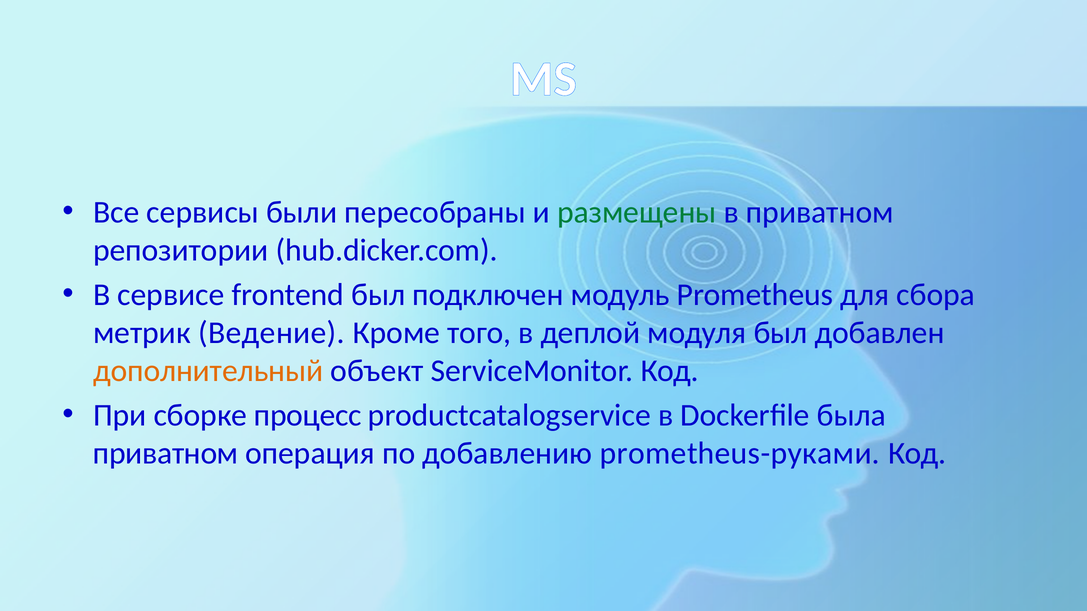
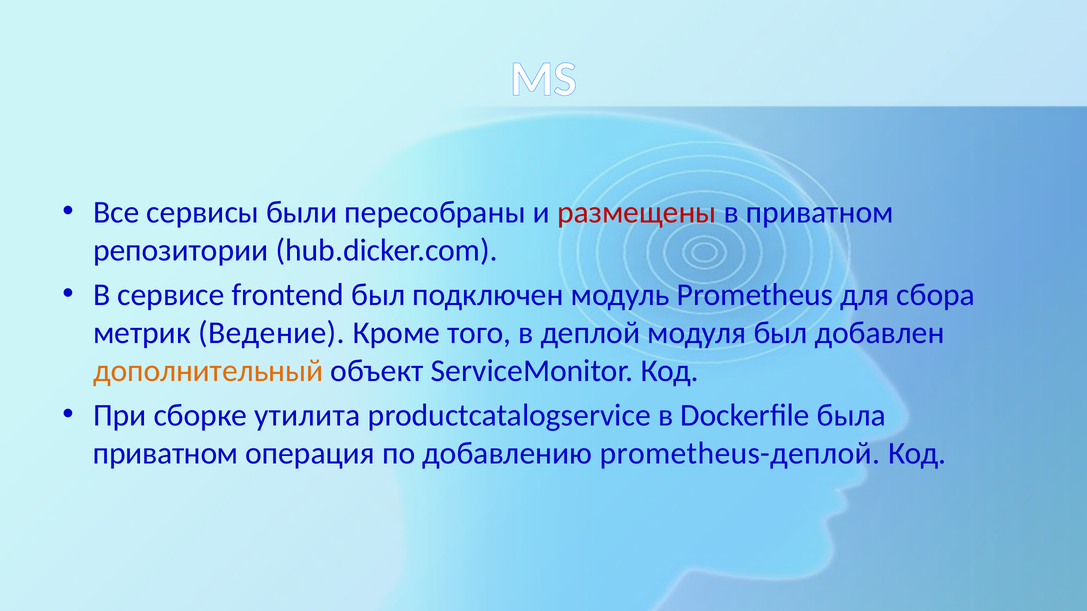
размещены colour: green -> red (637, 212)
процесс: процесс -> утилита (307, 415)
prometheus-руками: prometheus-руками -> prometheus-деплой (740, 454)
